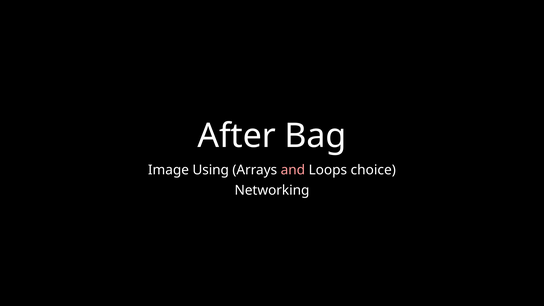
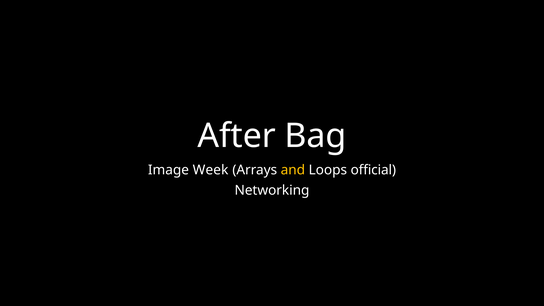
Using: Using -> Week (211, 170)
and colour: pink -> yellow (293, 170)
choice: choice -> official (373, 170)
